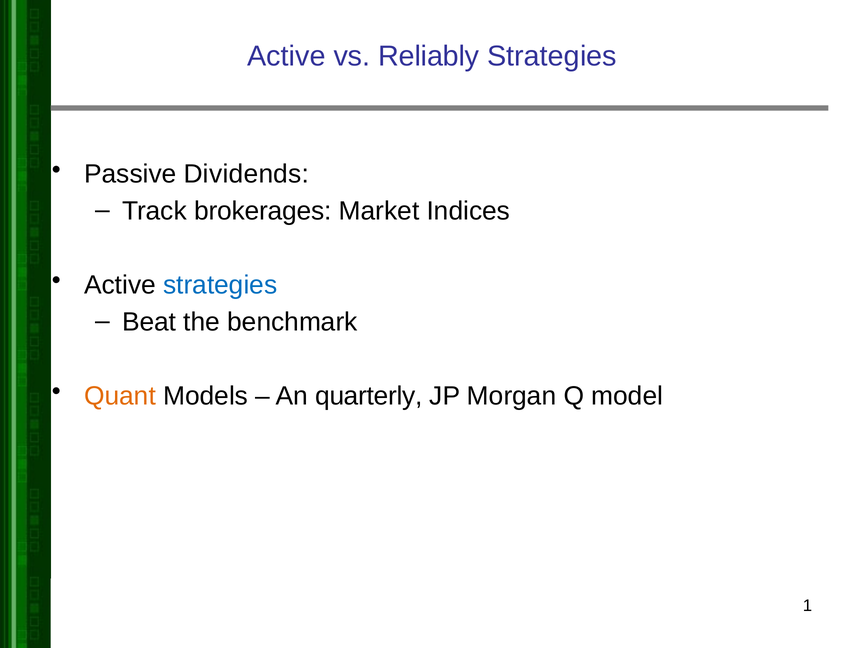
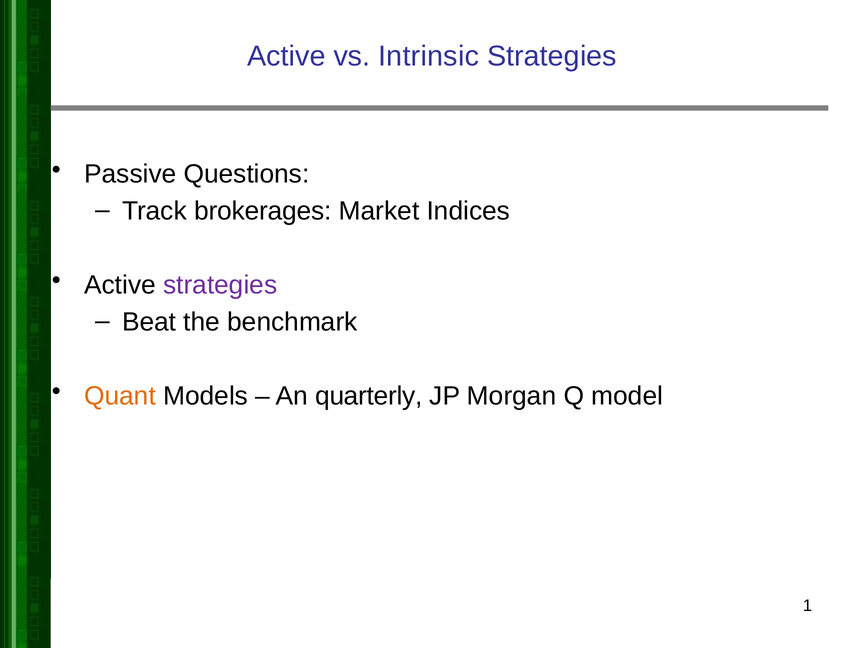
Reliably: Reliably -> Intrinsic (429, 56)
Dividends: Dividends -> Questions (247, 174)
strategies colour: blue -> purple (220, 285)
